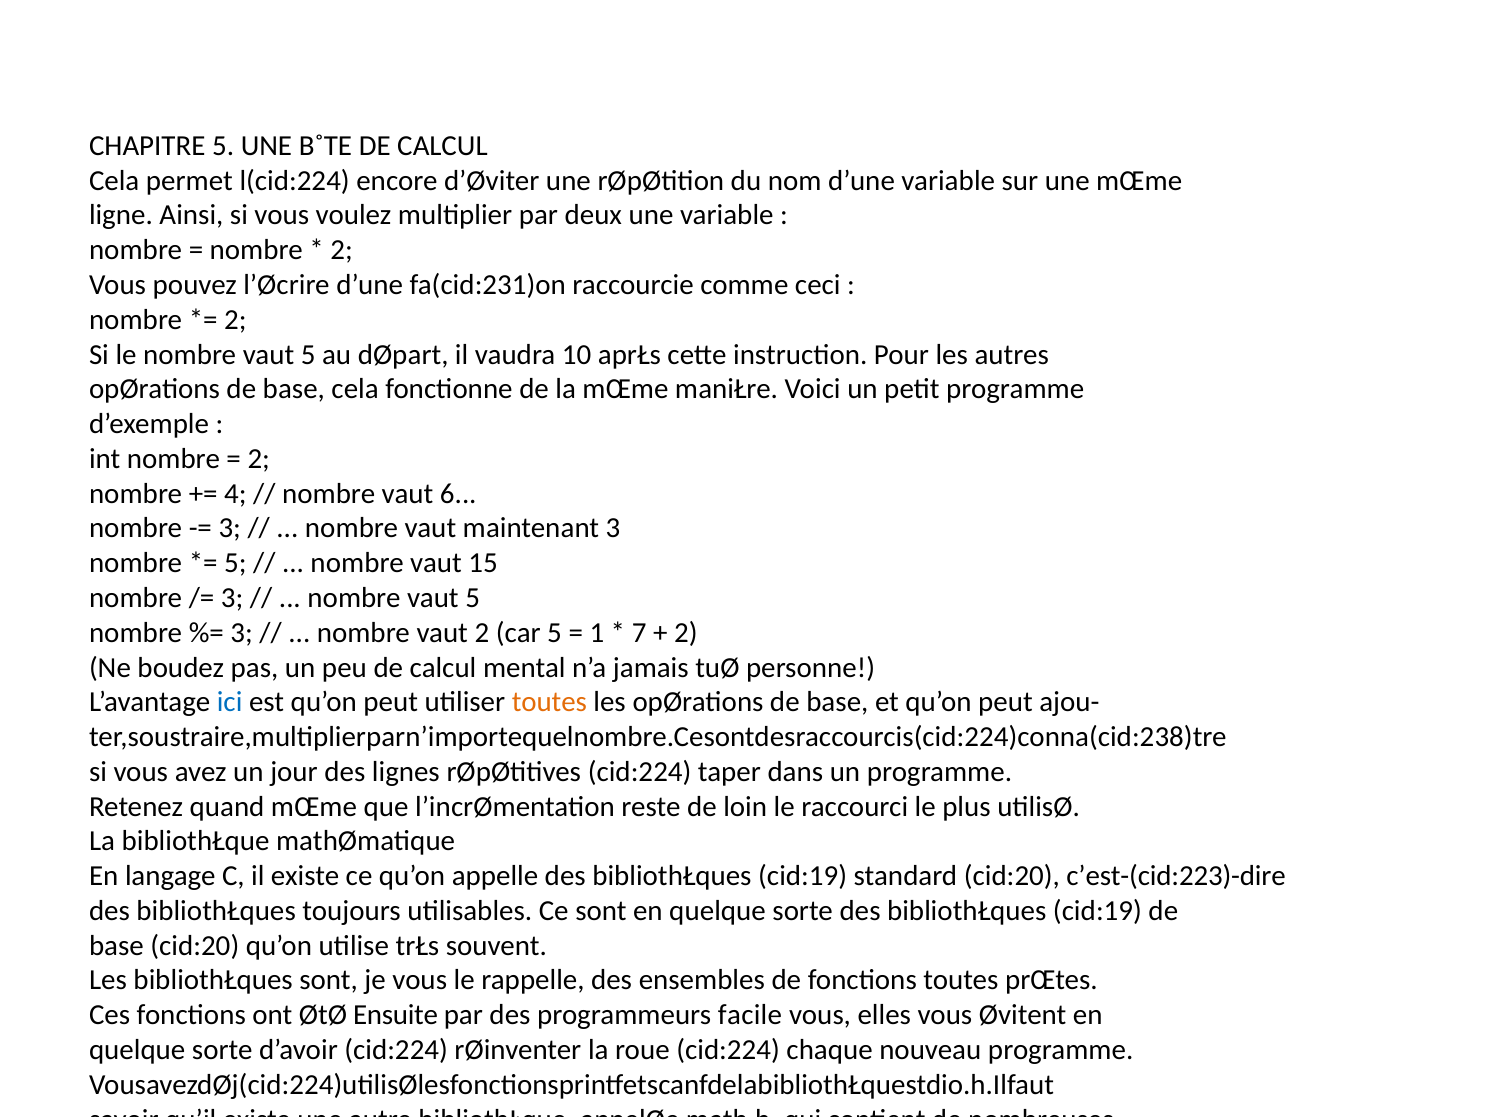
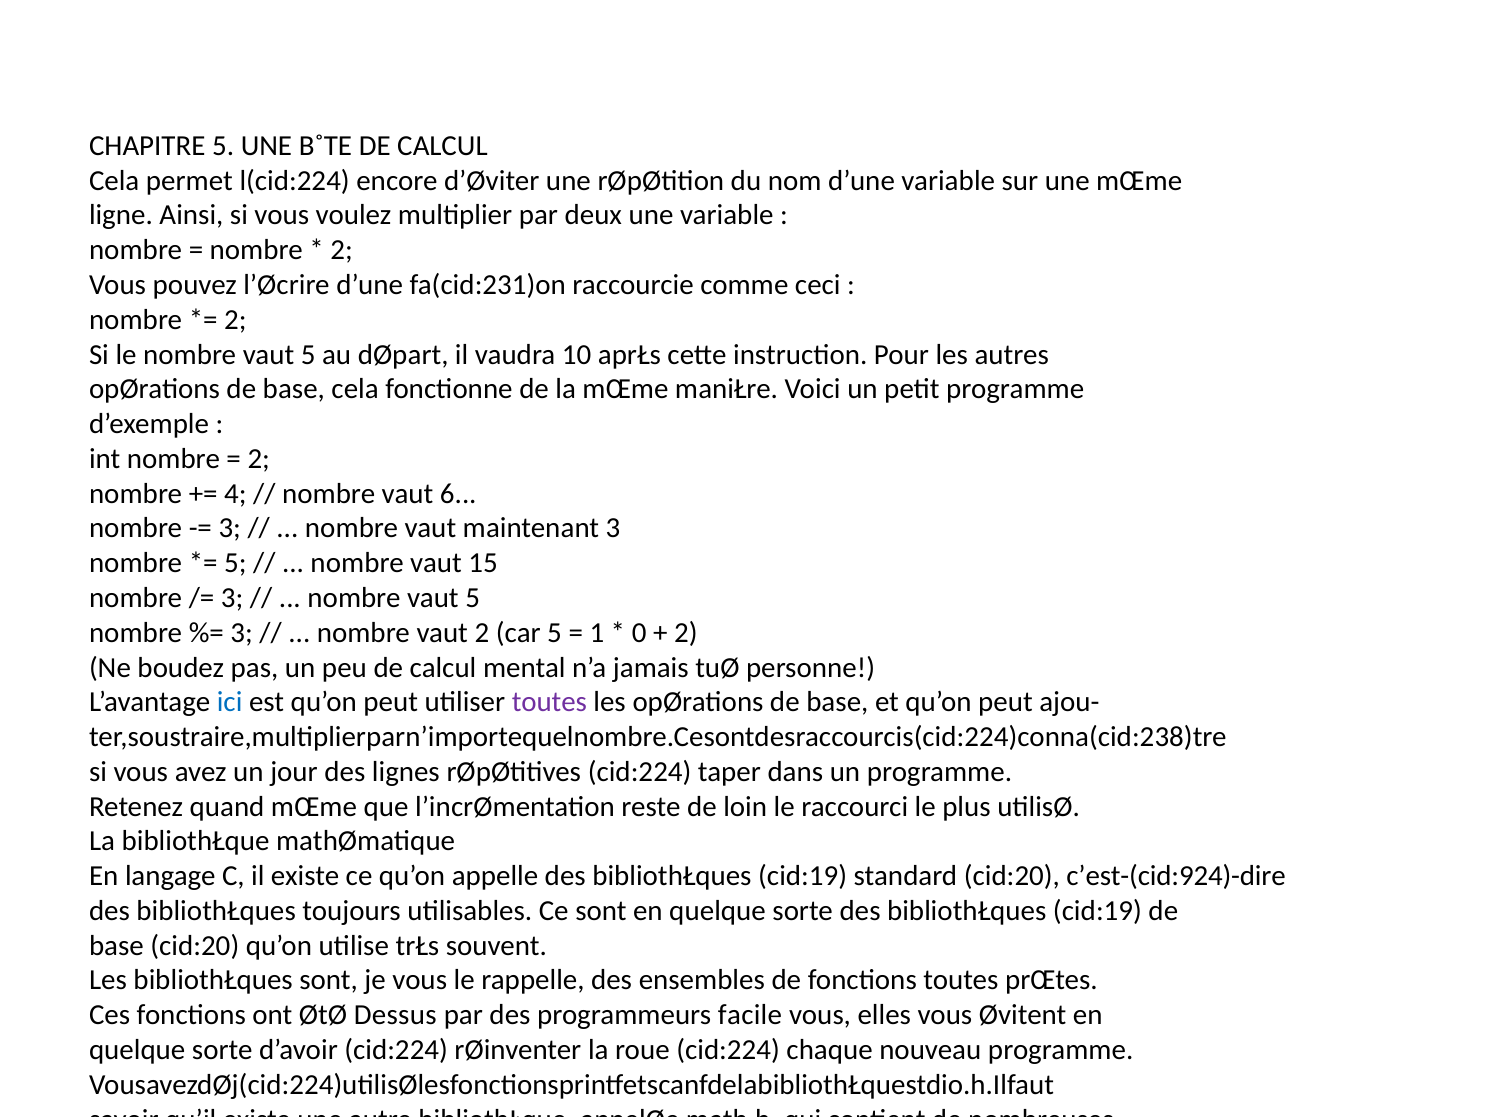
7: 7 -> 0 (639, 633)
toutes colour: orange -> purple (549, 702)
c’est-(cid:223)-dire: c’est-(cid:223)-dire -> c’est-(cid:924)-dire (1176, 876)
Ensuite: Ensuite -> Dessus (395, 1015)
